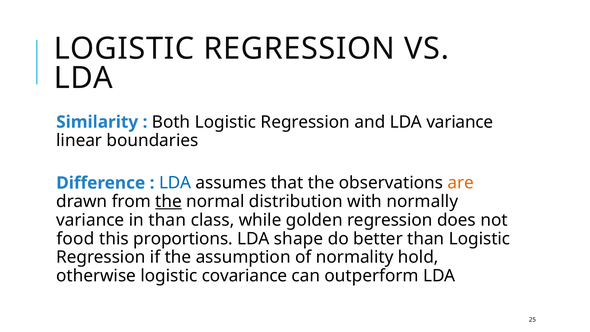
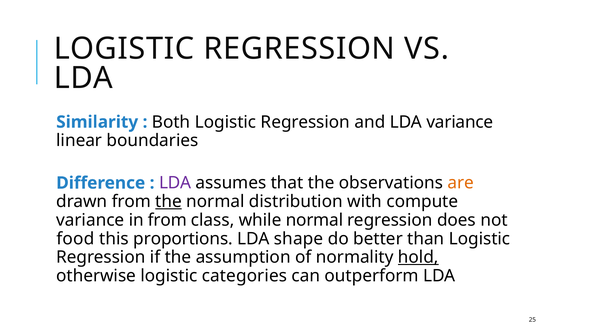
LDA colour: blue -> purple (175, 183)
normally: normally -> compute (422, 201)
in than: than -> from (167, 220)
while golden: golden -> normal (314, 220)
hold underline: none -> present (418, 257)
covariance: covariance -> categories (244, 276)
